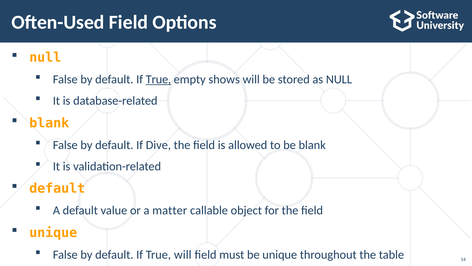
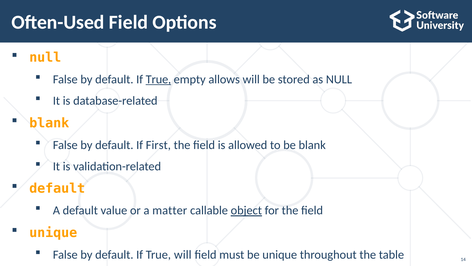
shows: shows -> allows (224, 79)
Dive: Dive -> First (158, 145)
object underline: none -> present (246, 210)
